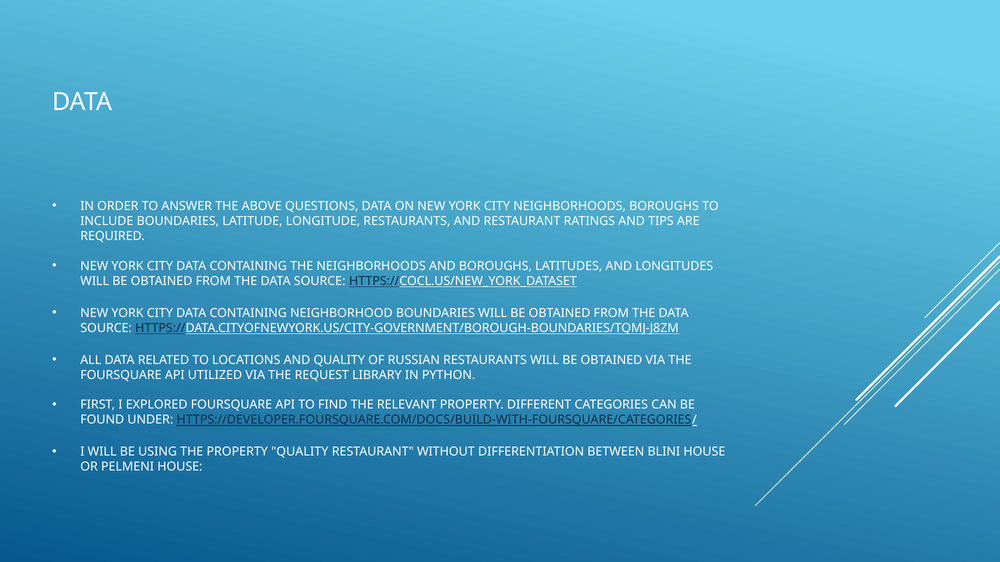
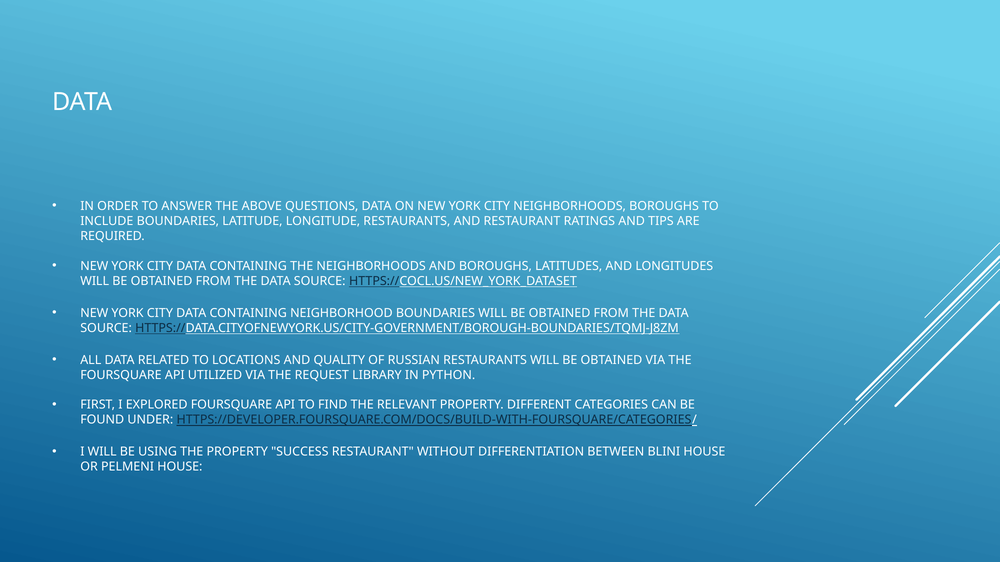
PROPERTY QUALITY: QUALITY -> SUCCESS (300, 452)
